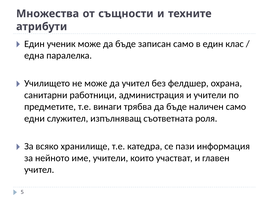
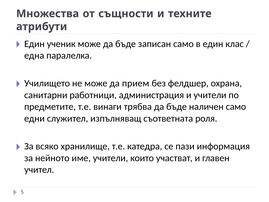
да учител: учител -> прием (136, 83)
